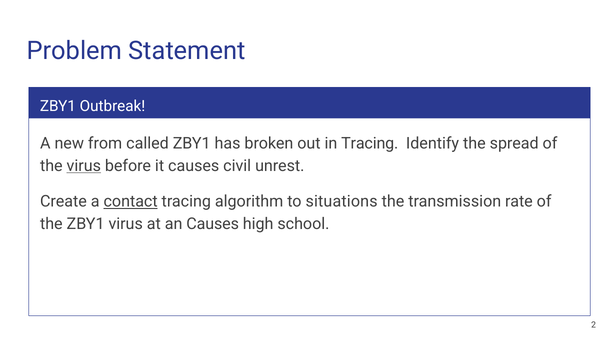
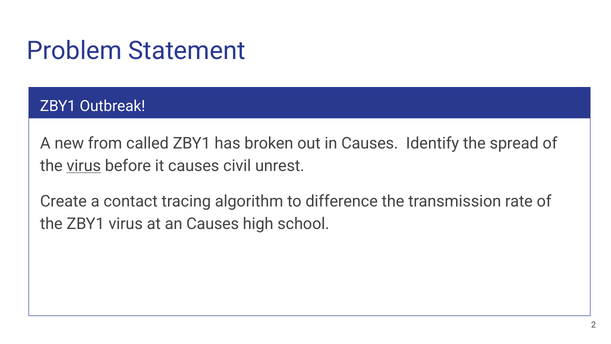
in Tracing: Tracing -> Causes (370, 143)
contact underline: present -> none (131, 201)
situations: situations -> difference (342, 201)
